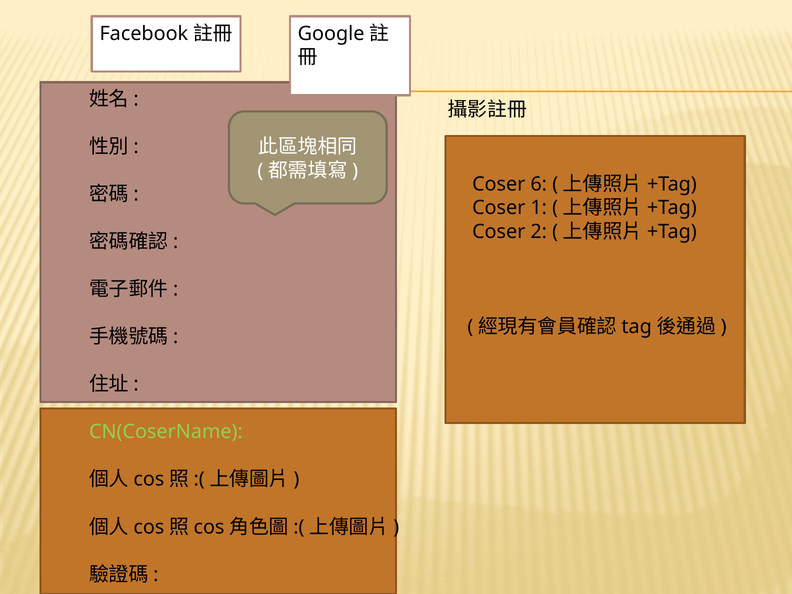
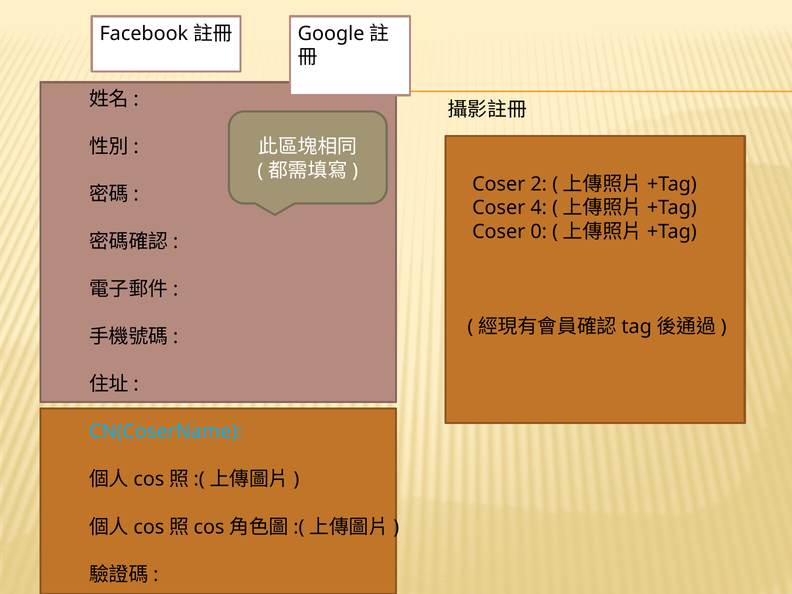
6: 6 -> 2 (539, 184)
1: 1 -> 4 (539, 208)
2: 2 -> 0 (539, 232)
CN(CoserName colour: light green -> light blue (166, 432)
